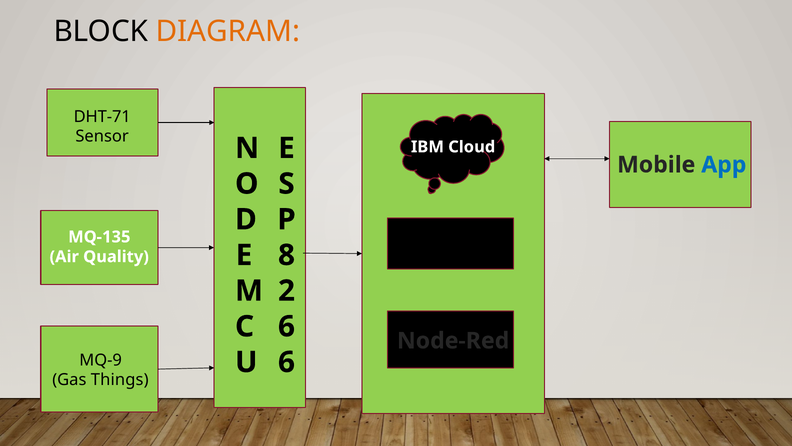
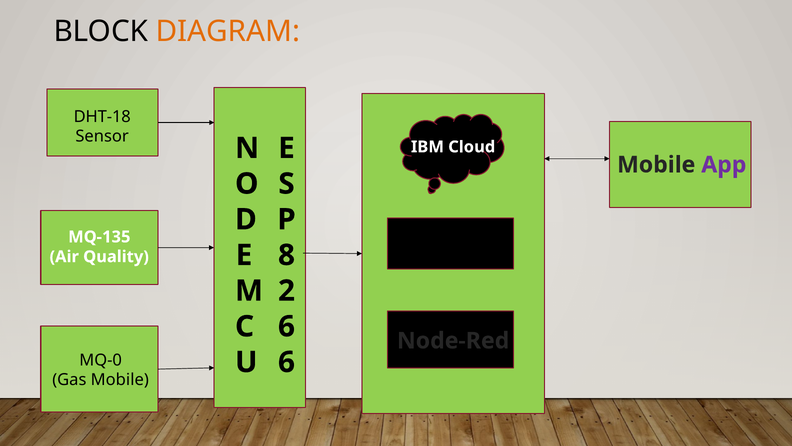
DHT-71: DHT-71 -> DHT-18 (102, 117)
App colour: blue -> purple (724, 165)
MQ-9: MQ-9 -> MQ-0 (101, 360)
Gas Things: Things -> Mobile (120, 380)
